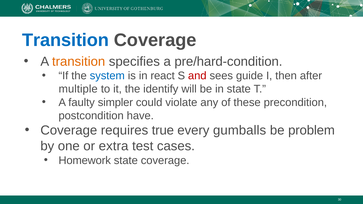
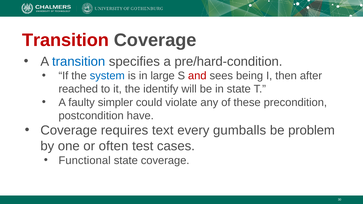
Transition colour: blue -> red (66, 40)
transition colour: orange -> blue (79, 62)
react: react -> large (163, 76)
guide: guide -> being (250, 76)
multiple: multiple -> reached (78, 89)
true: true -> text (163, 130)
extra: extra -> often (114, 146)
Homework: Homework -> Functional (85, 161)
